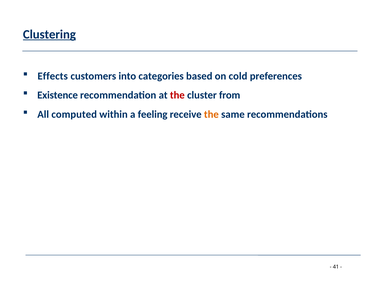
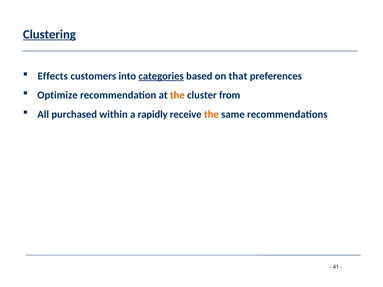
categories underline: none -> present (161, 76)
cold: cold -> that (238, 76)
Existence: Existence -> Optimize (58, 95)
the colour: red -> orange (177, 95)
computed: computed -> purchased (74, 114)
feeling: feeling -> rapidly (153, 114)
